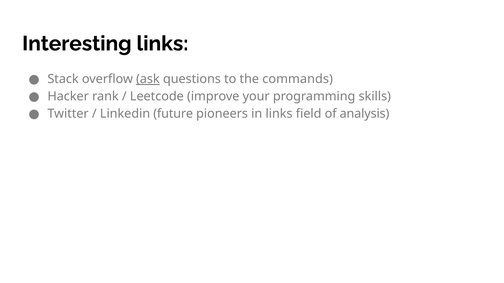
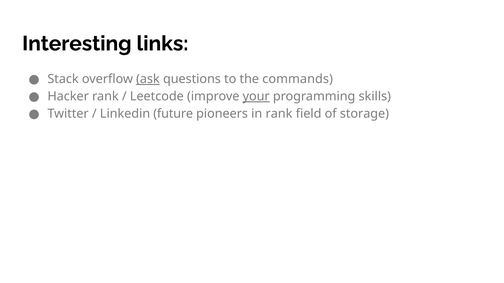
your underline: none -> present (256, 97)
in links: links -> rank (279, 114)
analysis: analysis -> storage (364, 114)
